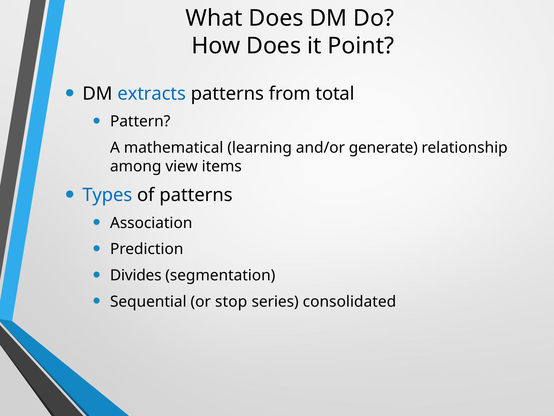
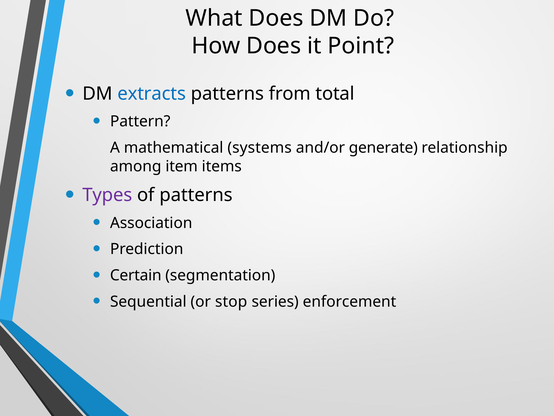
learning: learning -> systems (260, 148)
view: view -> item (182, 166)
Types colour: blue -> purple (107, 195)
Divides: Divides -> Certain (136, 275)
consolidated: consolidated -> enforcement (349, 301)
